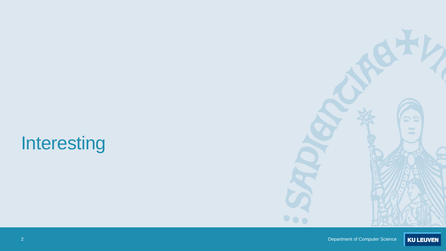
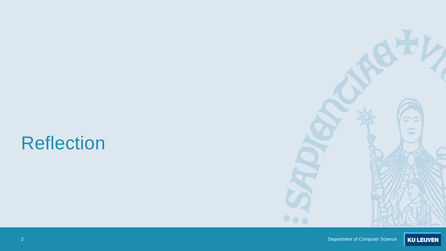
Interesting: Interesting -> Reflection (63, 143)
